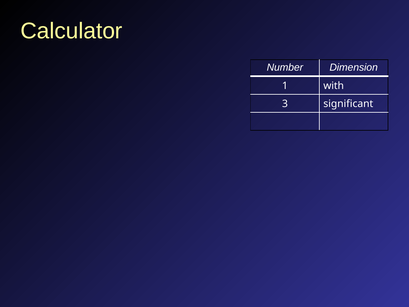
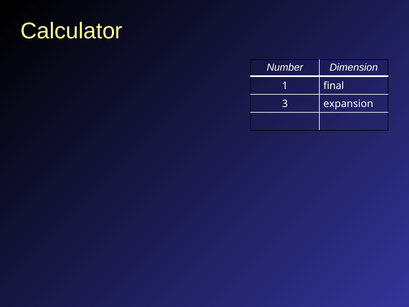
with: with -> final (334, 86)
significant: significant -> expansion (348, 104)
